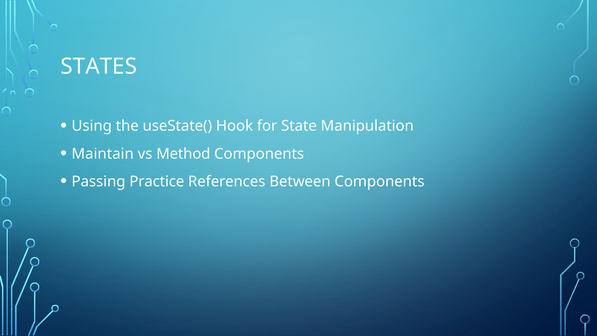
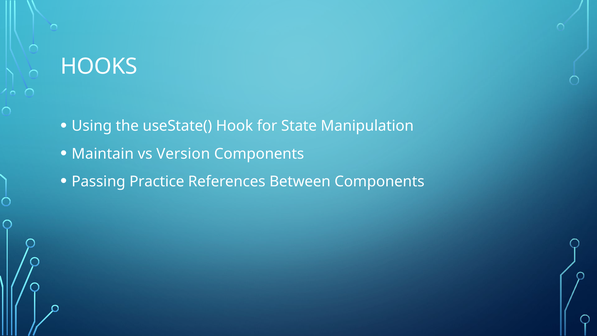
STATES: STATES -> HOOKS (99, 66)
Method: Method -> Version (183, 154)
